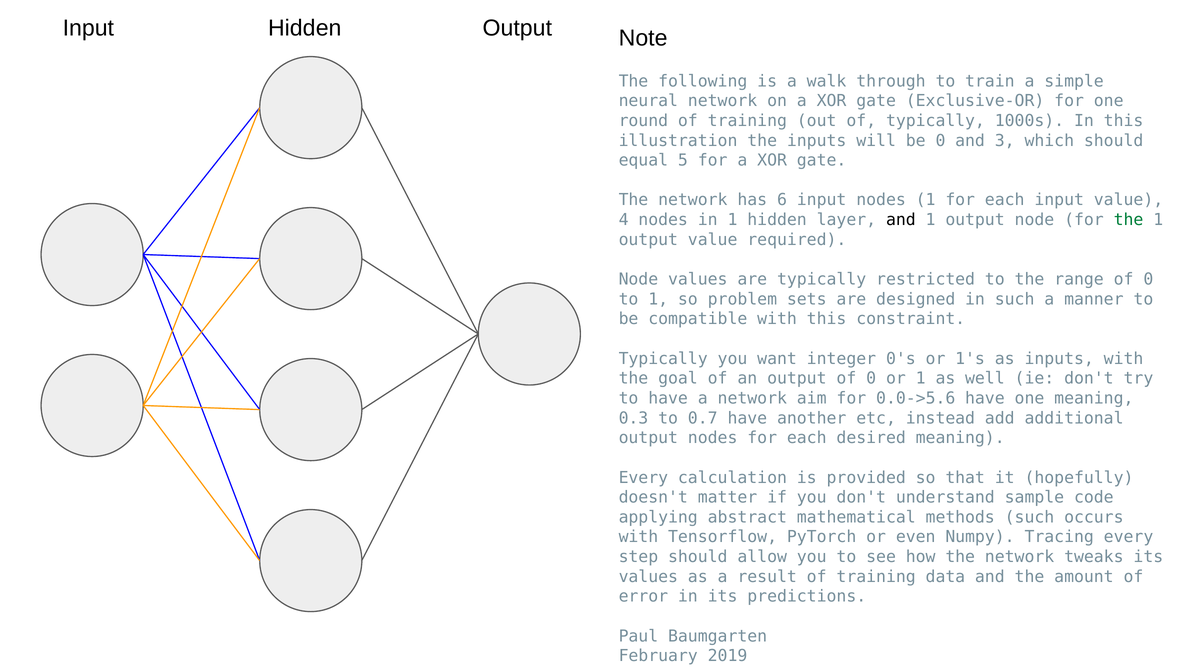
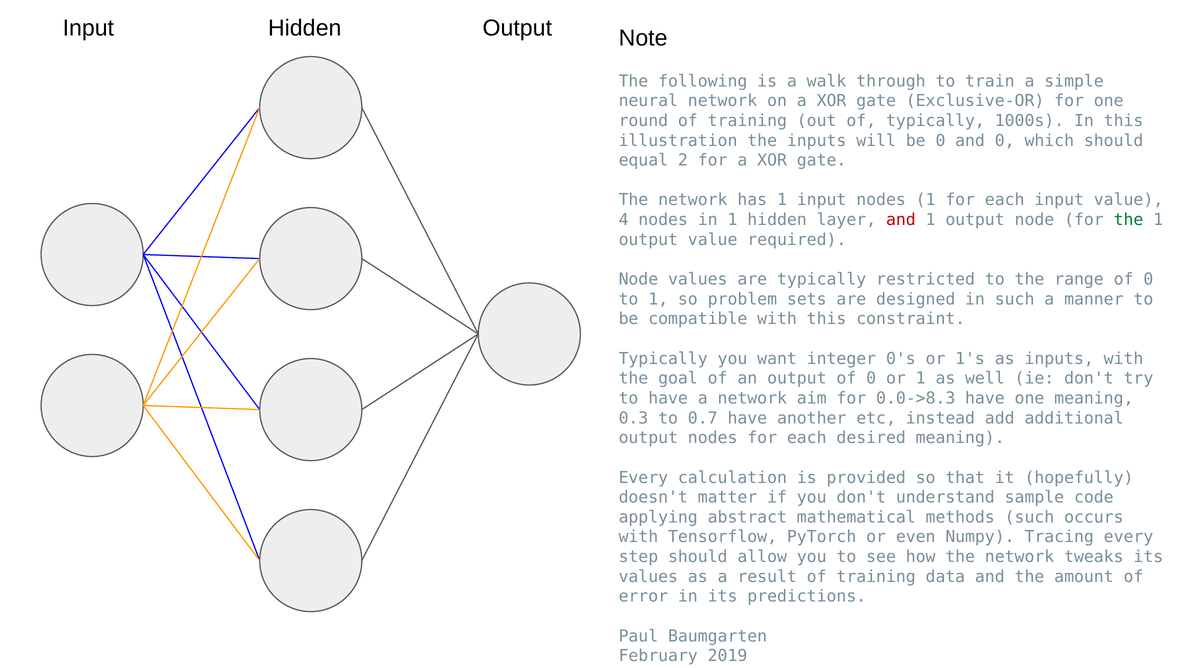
and 3: 3 -> 0 (1005, 141)
5: 5 -> 2 (683, 160)
has 6: 6 -> 1 (782, 200)
and colour: black -> red (901, 220)
0.0->5.6: 0.0->5.6 -> 0.0->8.3 (916, 398)
